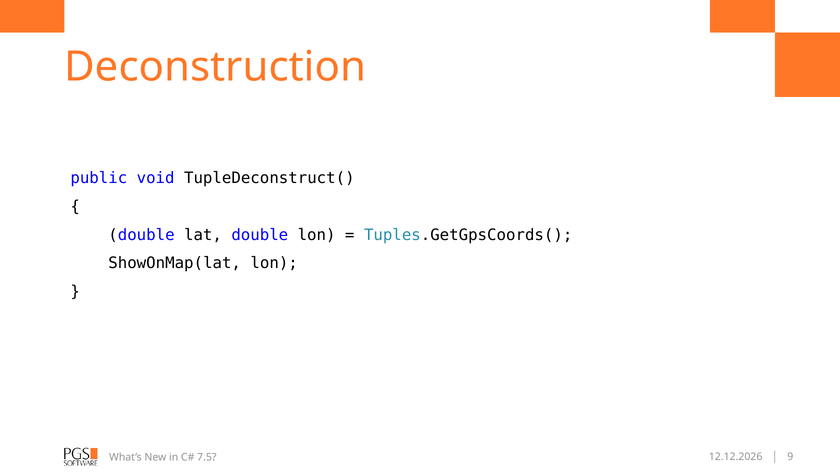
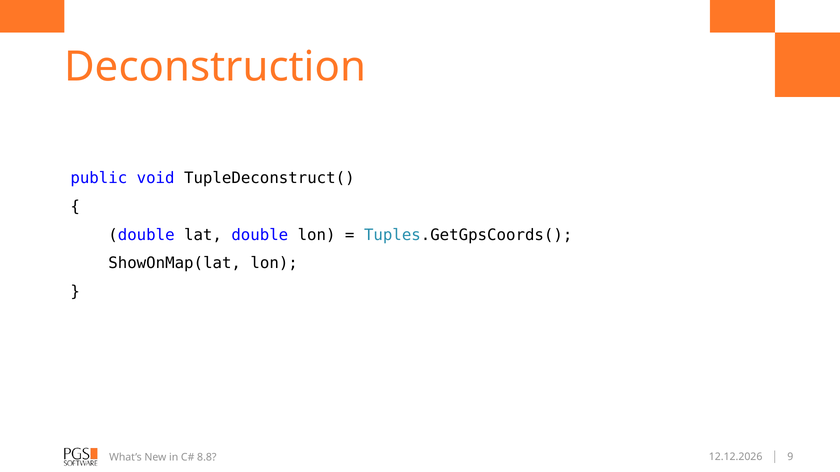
7.5: 7.5 -> 8.8 (207, 458)
